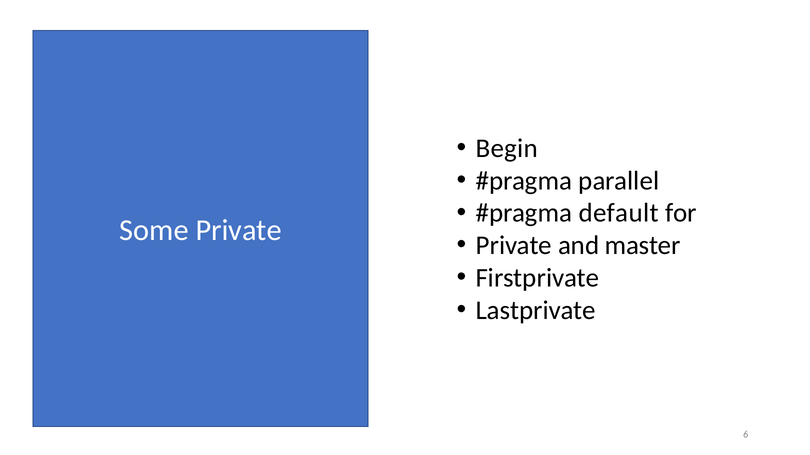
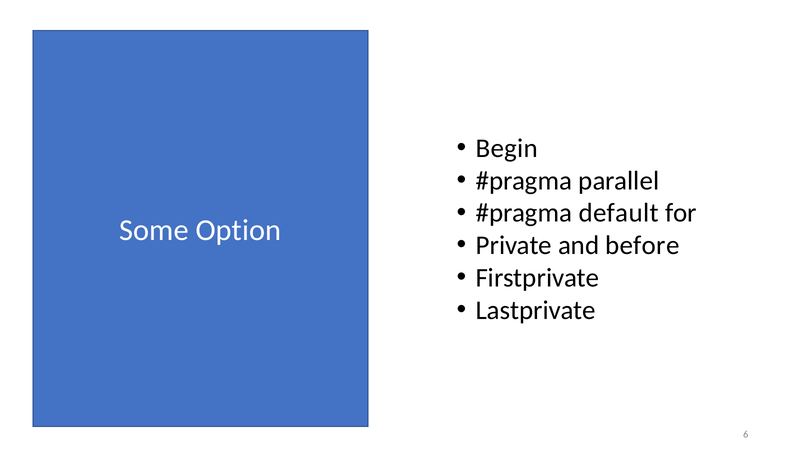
Some Private: Private -> Option (238, 231)
master: master -> before (642, 246)
